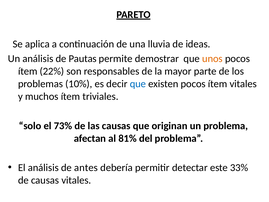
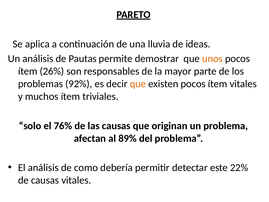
22%: 22% -> 26% (52, 71)
10%: 10% -> 92% (79, 84)
que colour: blue -> orange (138, 84)
73%: 73% -> 76% (63, 126)
81%: 81% -> 89% (128, 138)
antes: antes -> como (86, 167)
33%: 33% -> 22% (239, 167)
